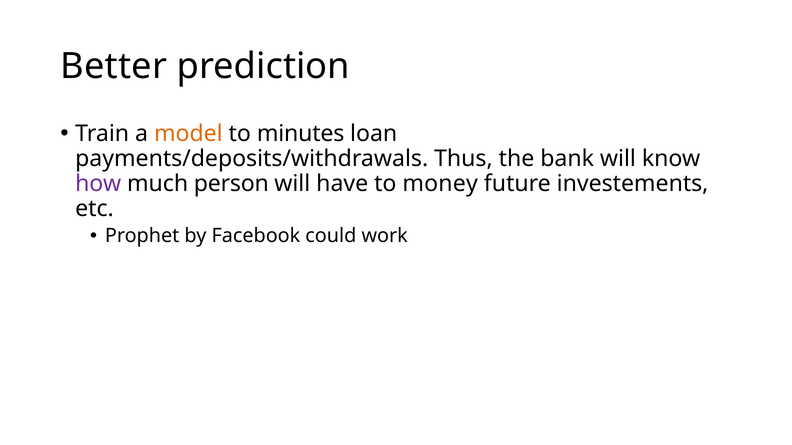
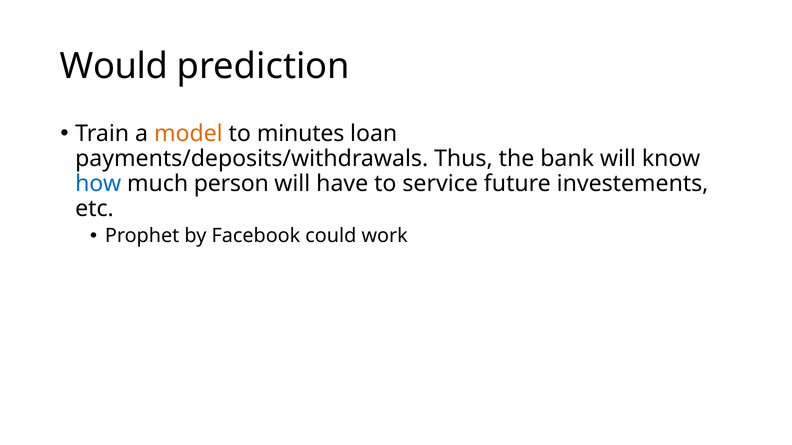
Better: Better -> Would (114, 67)
how colour: purple -> blue (98, 184)
money: money -> service (440, 184)
